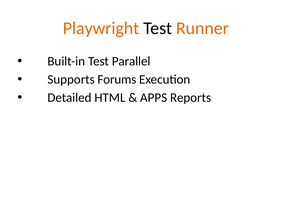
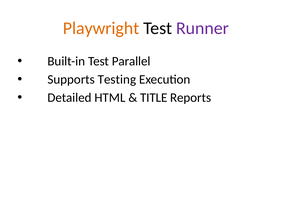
Runner colour: orange -> purple (202, 28)
Forums: Forums -> Testing (117, 79)
APPS: APPS -> TITLE (154, 98)
